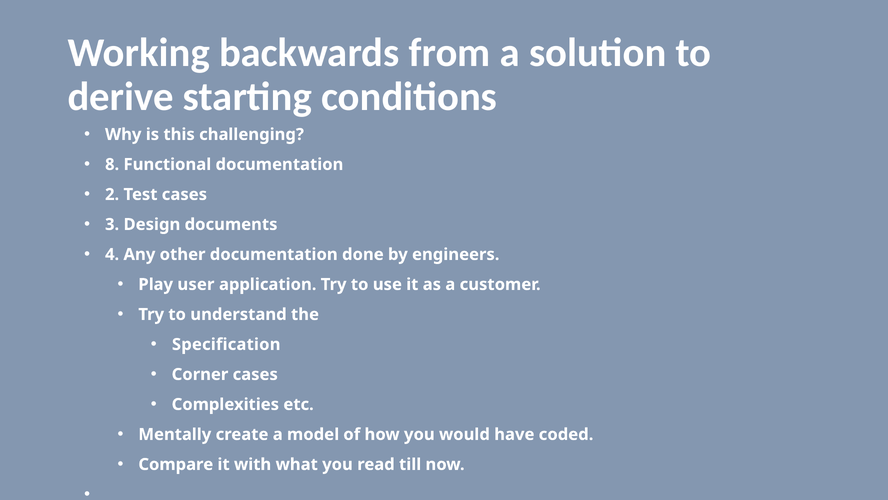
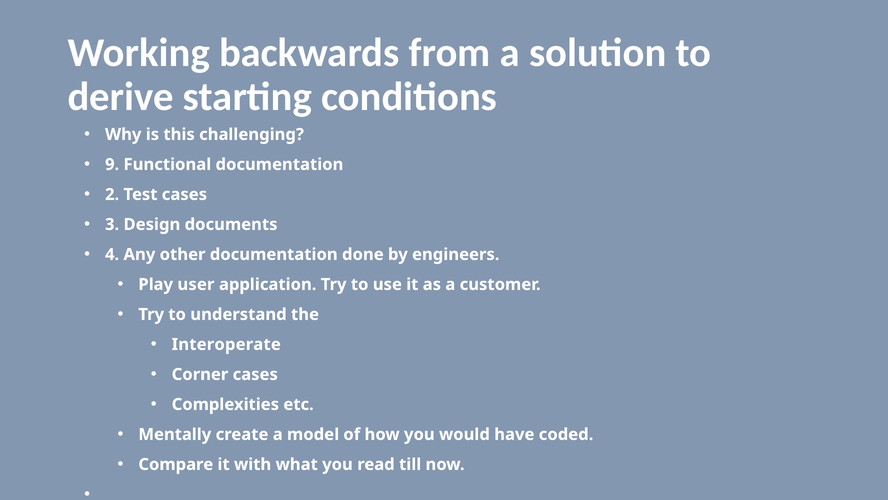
8: 8 -> 9 (112, 164)
Specification: Specification -> Interoperate (226, 344)
